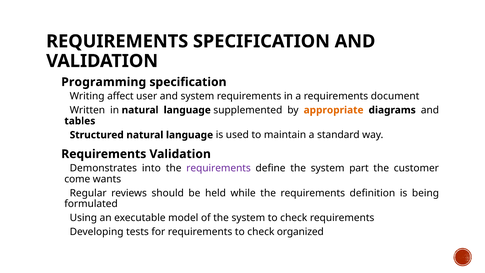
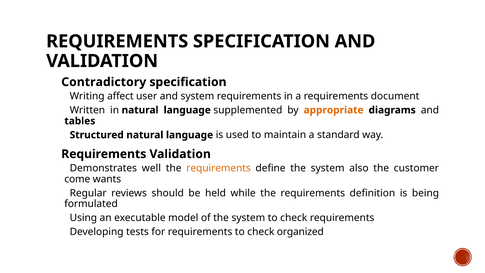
Programming: Programming -> Contradictory (104, 82)
into: into -> well (151, 168)
requirements colour: purple -> orange (219, 168)
part: part -> also (359, 168)
